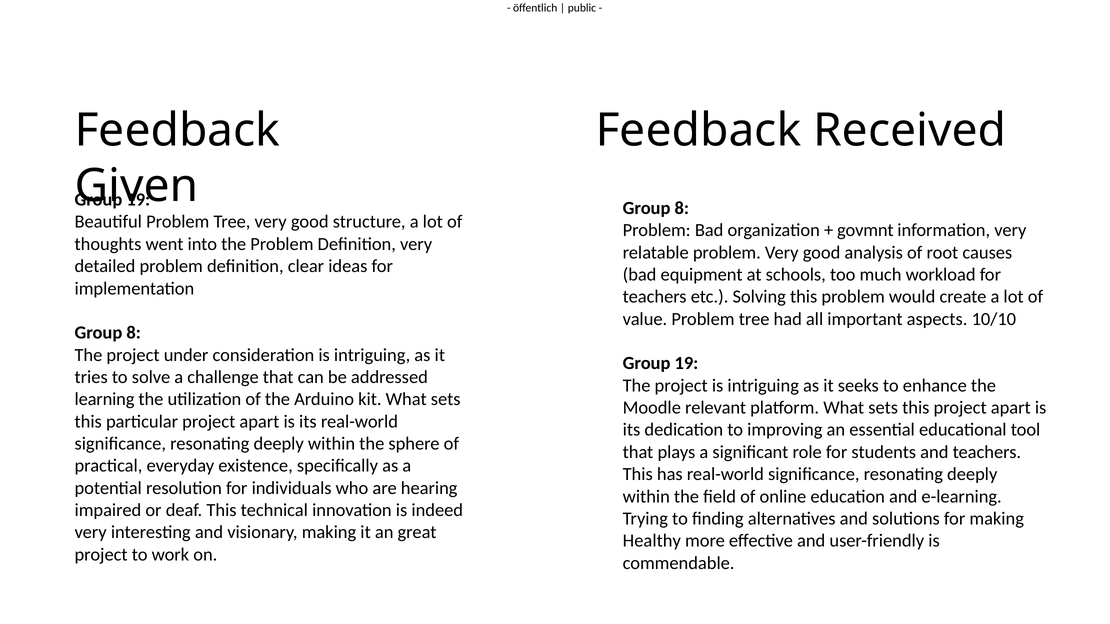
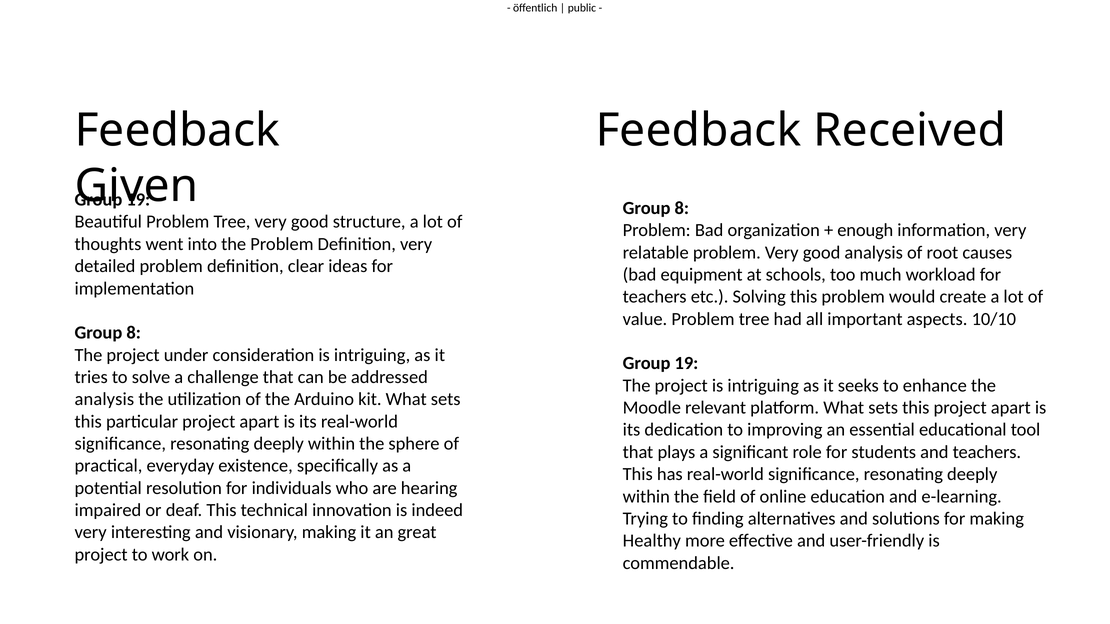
govmnt: govmnt -> enough (865, 230)
learning: learning -> analysis (104, 400)
